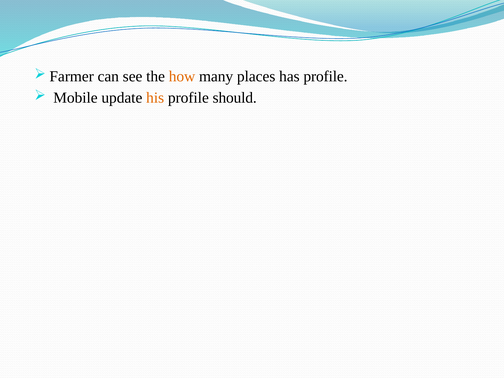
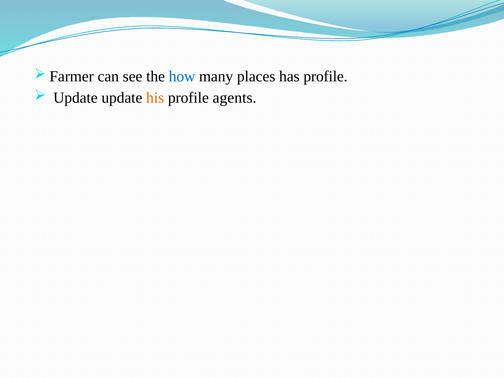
how colour: orange -> blue (182, 76)
Mobile: Mobile -> Update (75, 98)
should: should -> agents (235, 98)
